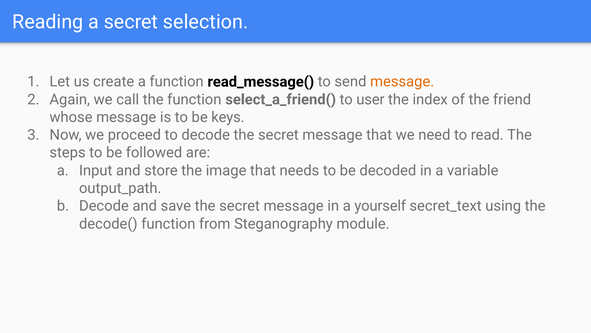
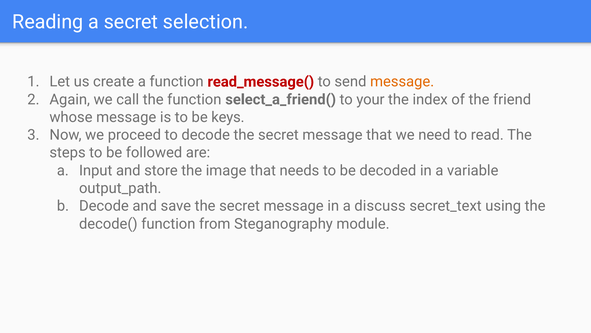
read_message( colour: black -> red (261, 82)
user: user -> your (370, 99)
yourself: yourself -> discuss (380, 206)
